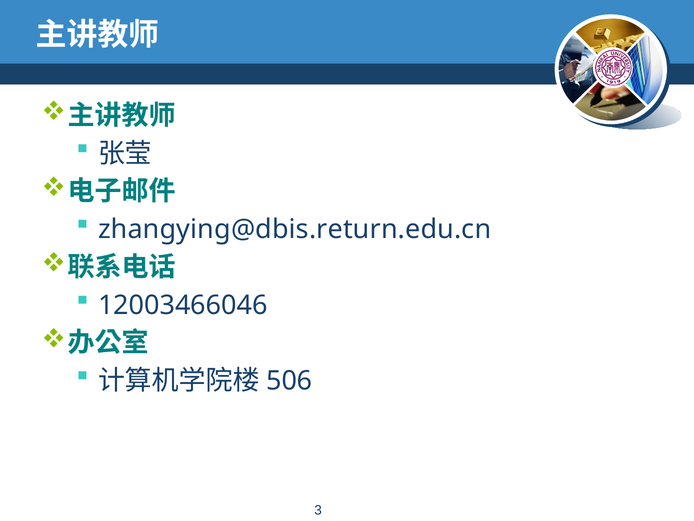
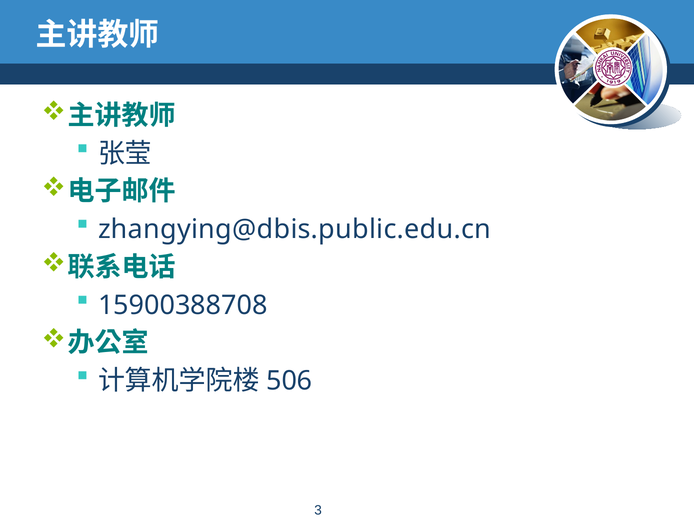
zhangying@dbis.return.edu.cn: zhangying@dbis.return.edu.cn -> zhangying@dbis.public.edu.cn (295, 229)
12003466046: 12003466046 -> 15900388708 (183, 305)
